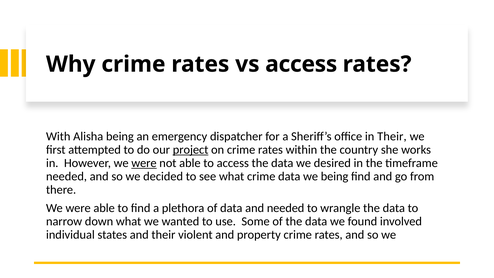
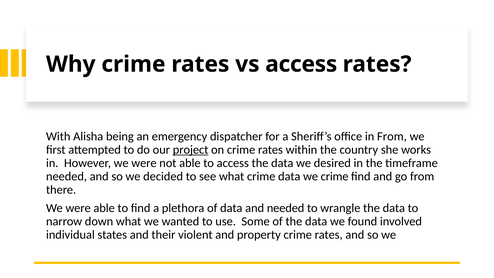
in Their: Their -> From (392, 136)
were underline: present -> none (144, 163)
we being: being -> crime (335, 176)
